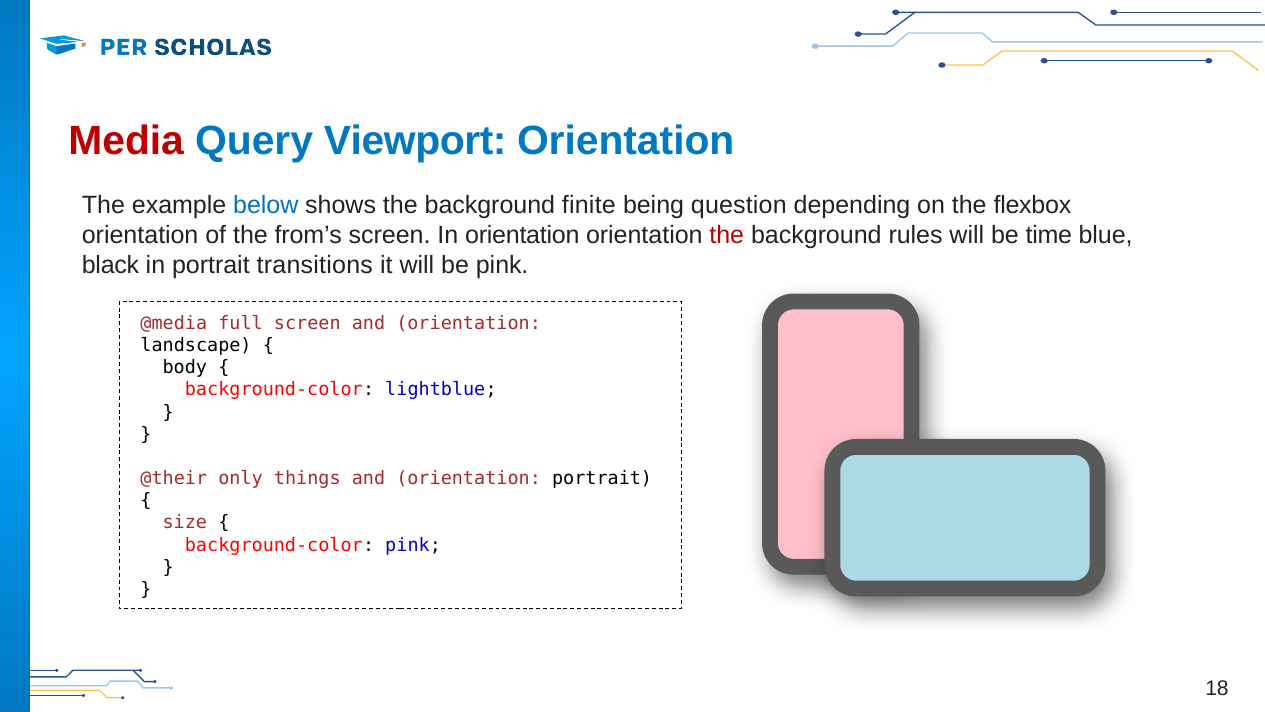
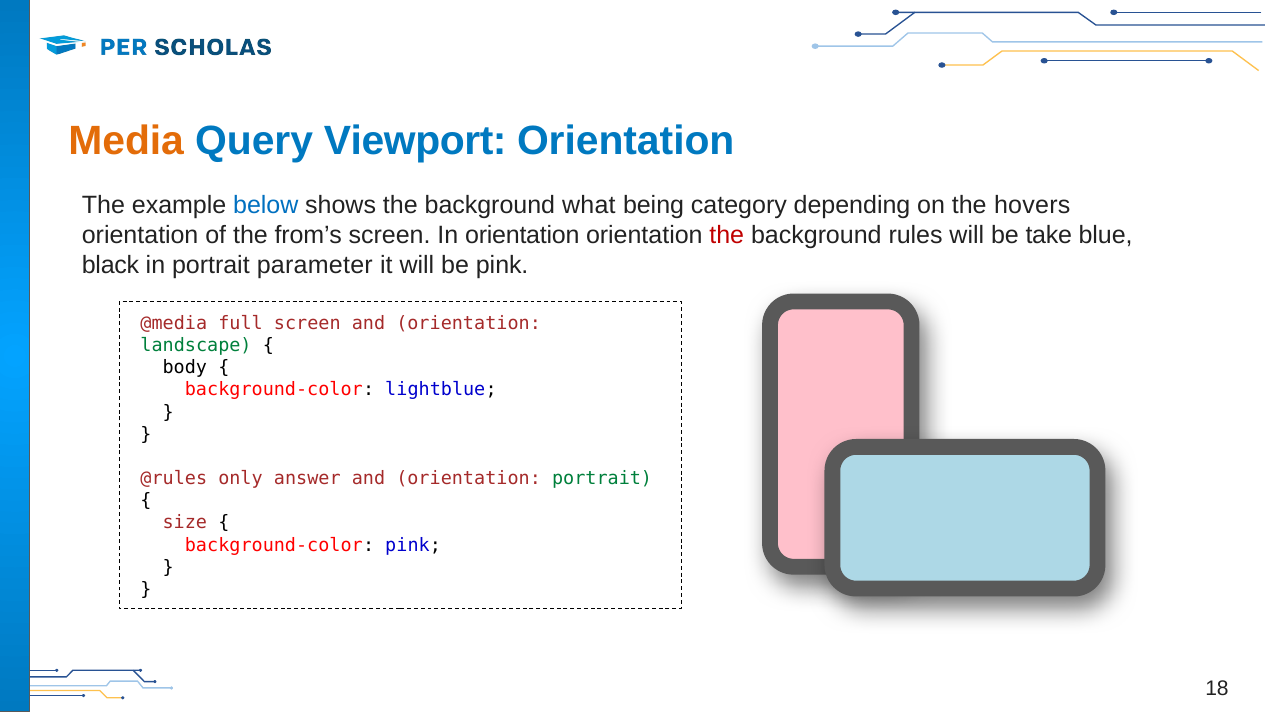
Media colour: red -> orange (126, 141)
finite: finite -> what (589, 205)
question: question -> category (739, 205)
flexbox: flexbox -> hovers (1032, 205)
time: time -> take (1049, 235)
transitions: transitions -> parameter (315, 265)
landscape colour: black -> green (196, 345)
@their: @their -> @rules (174, 478)
things: things -> answer (307, 478)
portrait colour: black -> green (602, 478)
